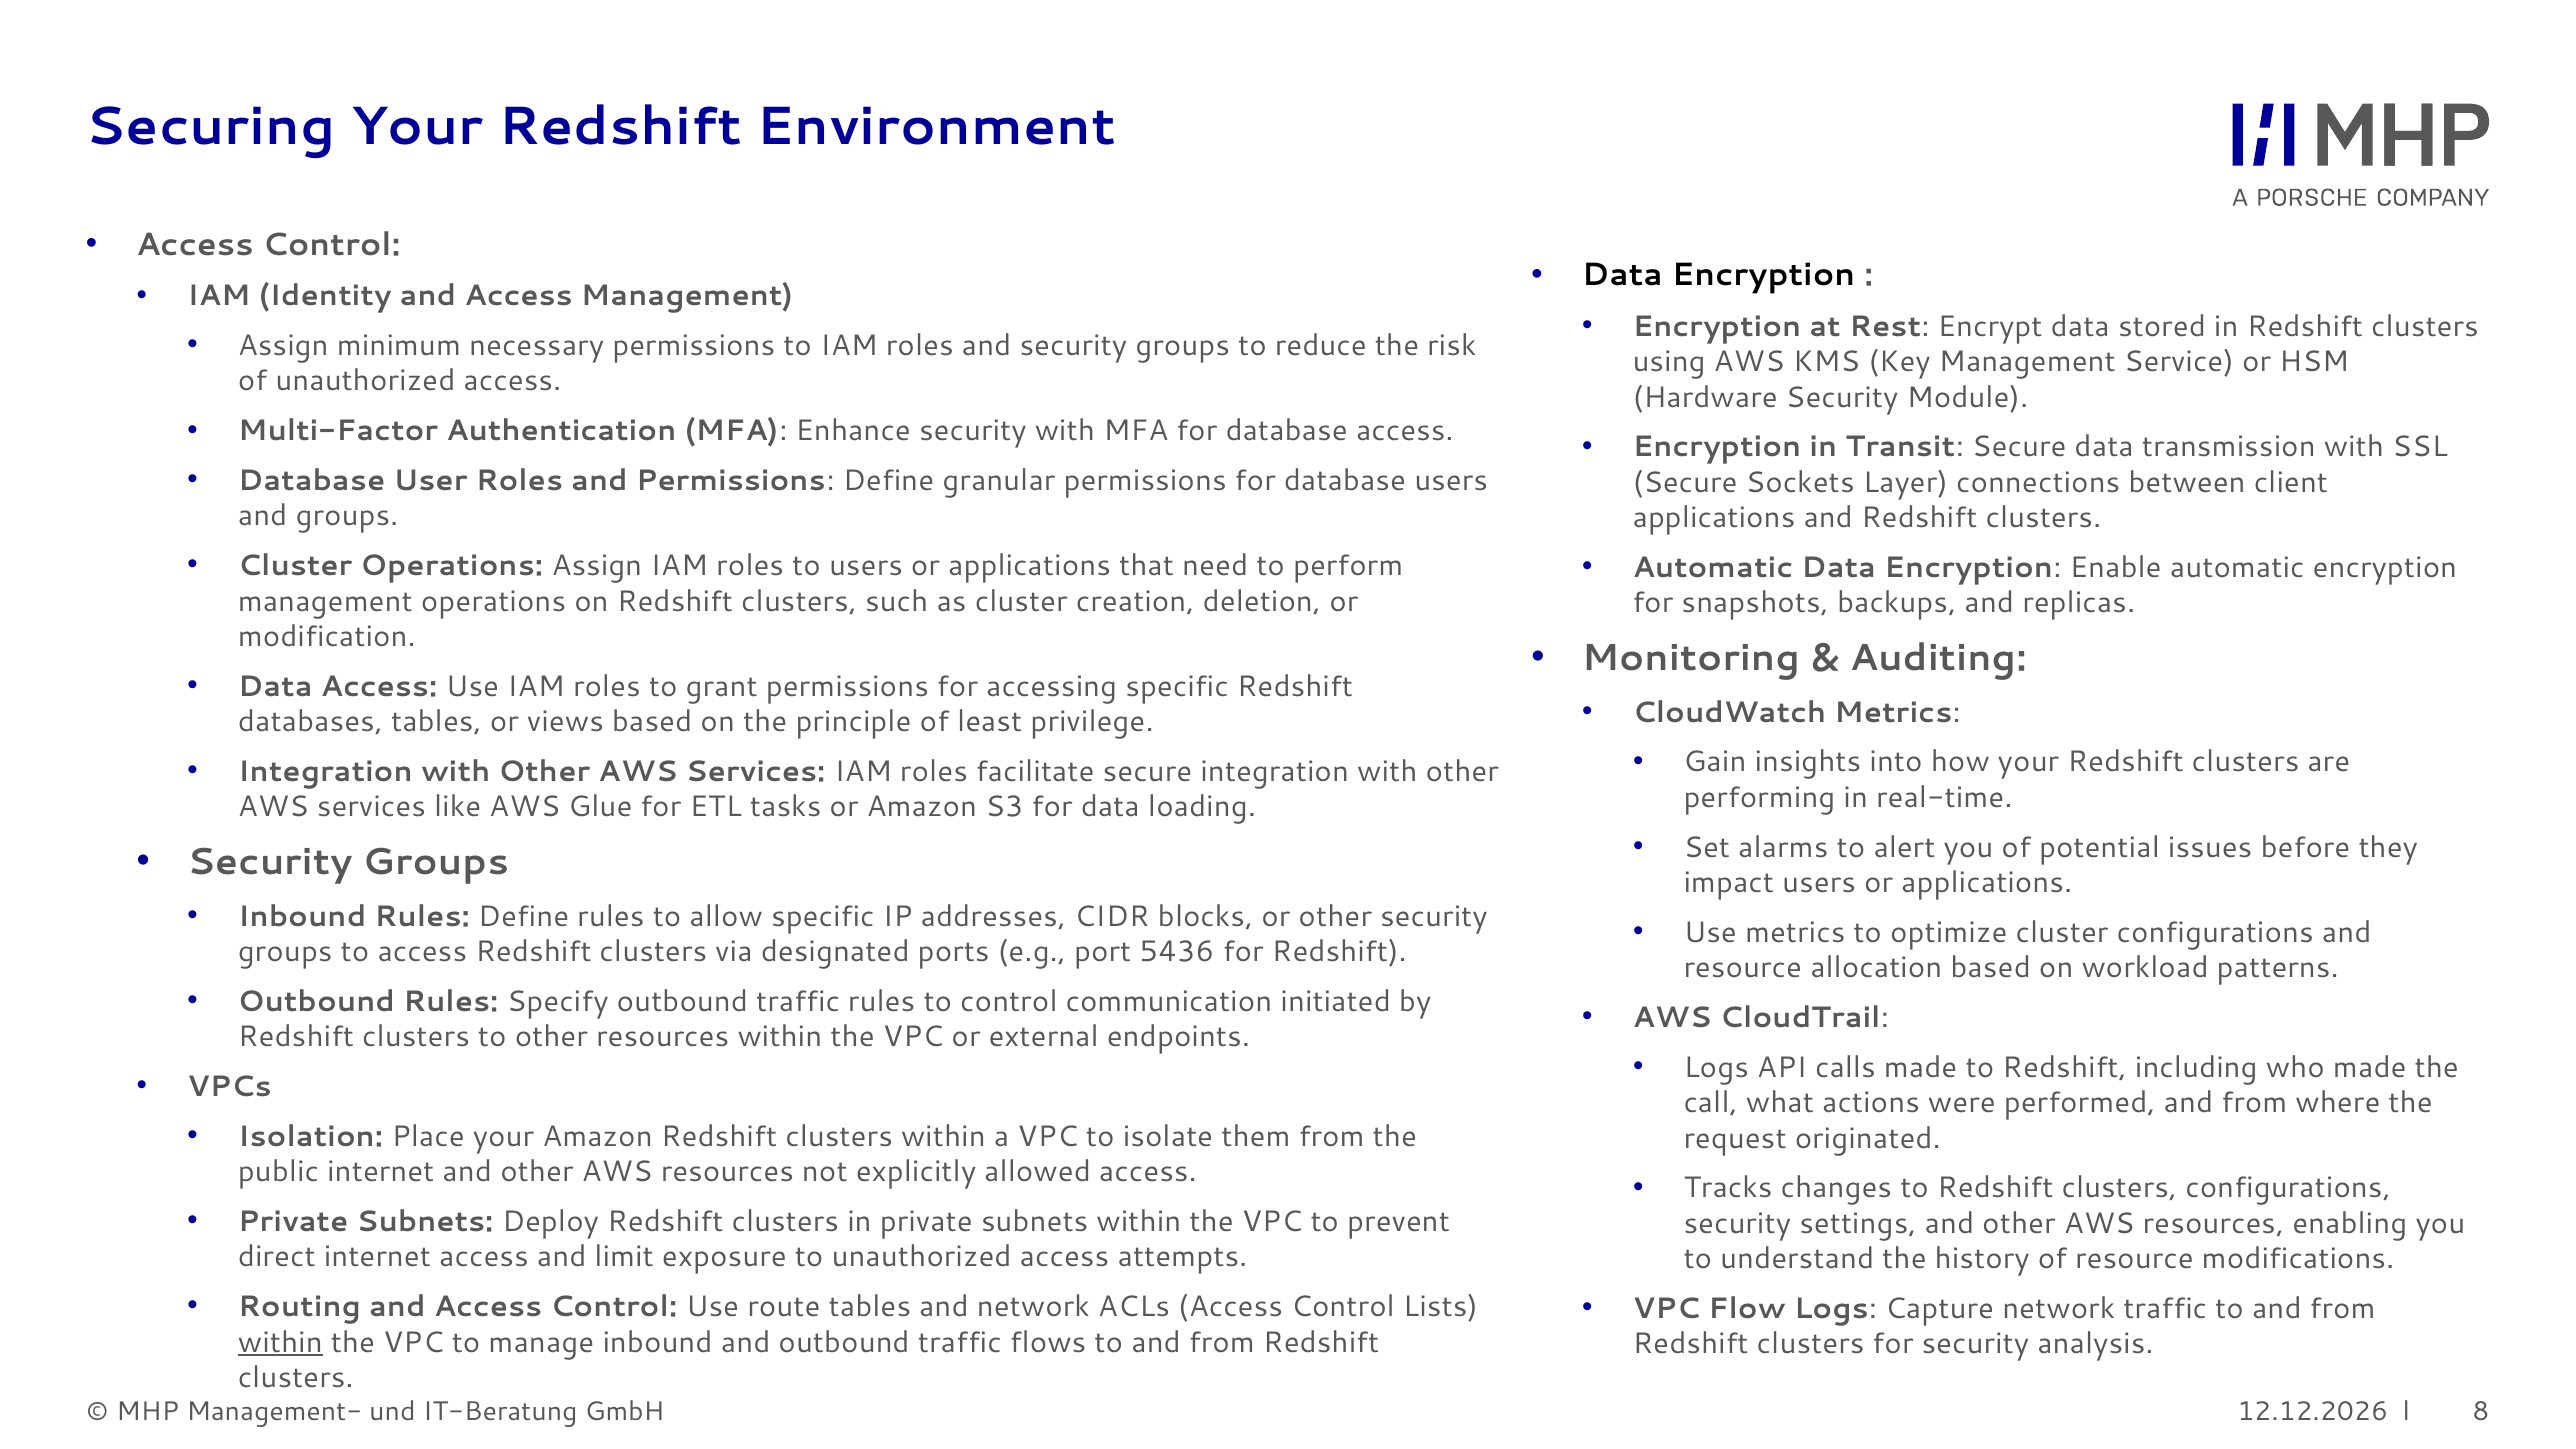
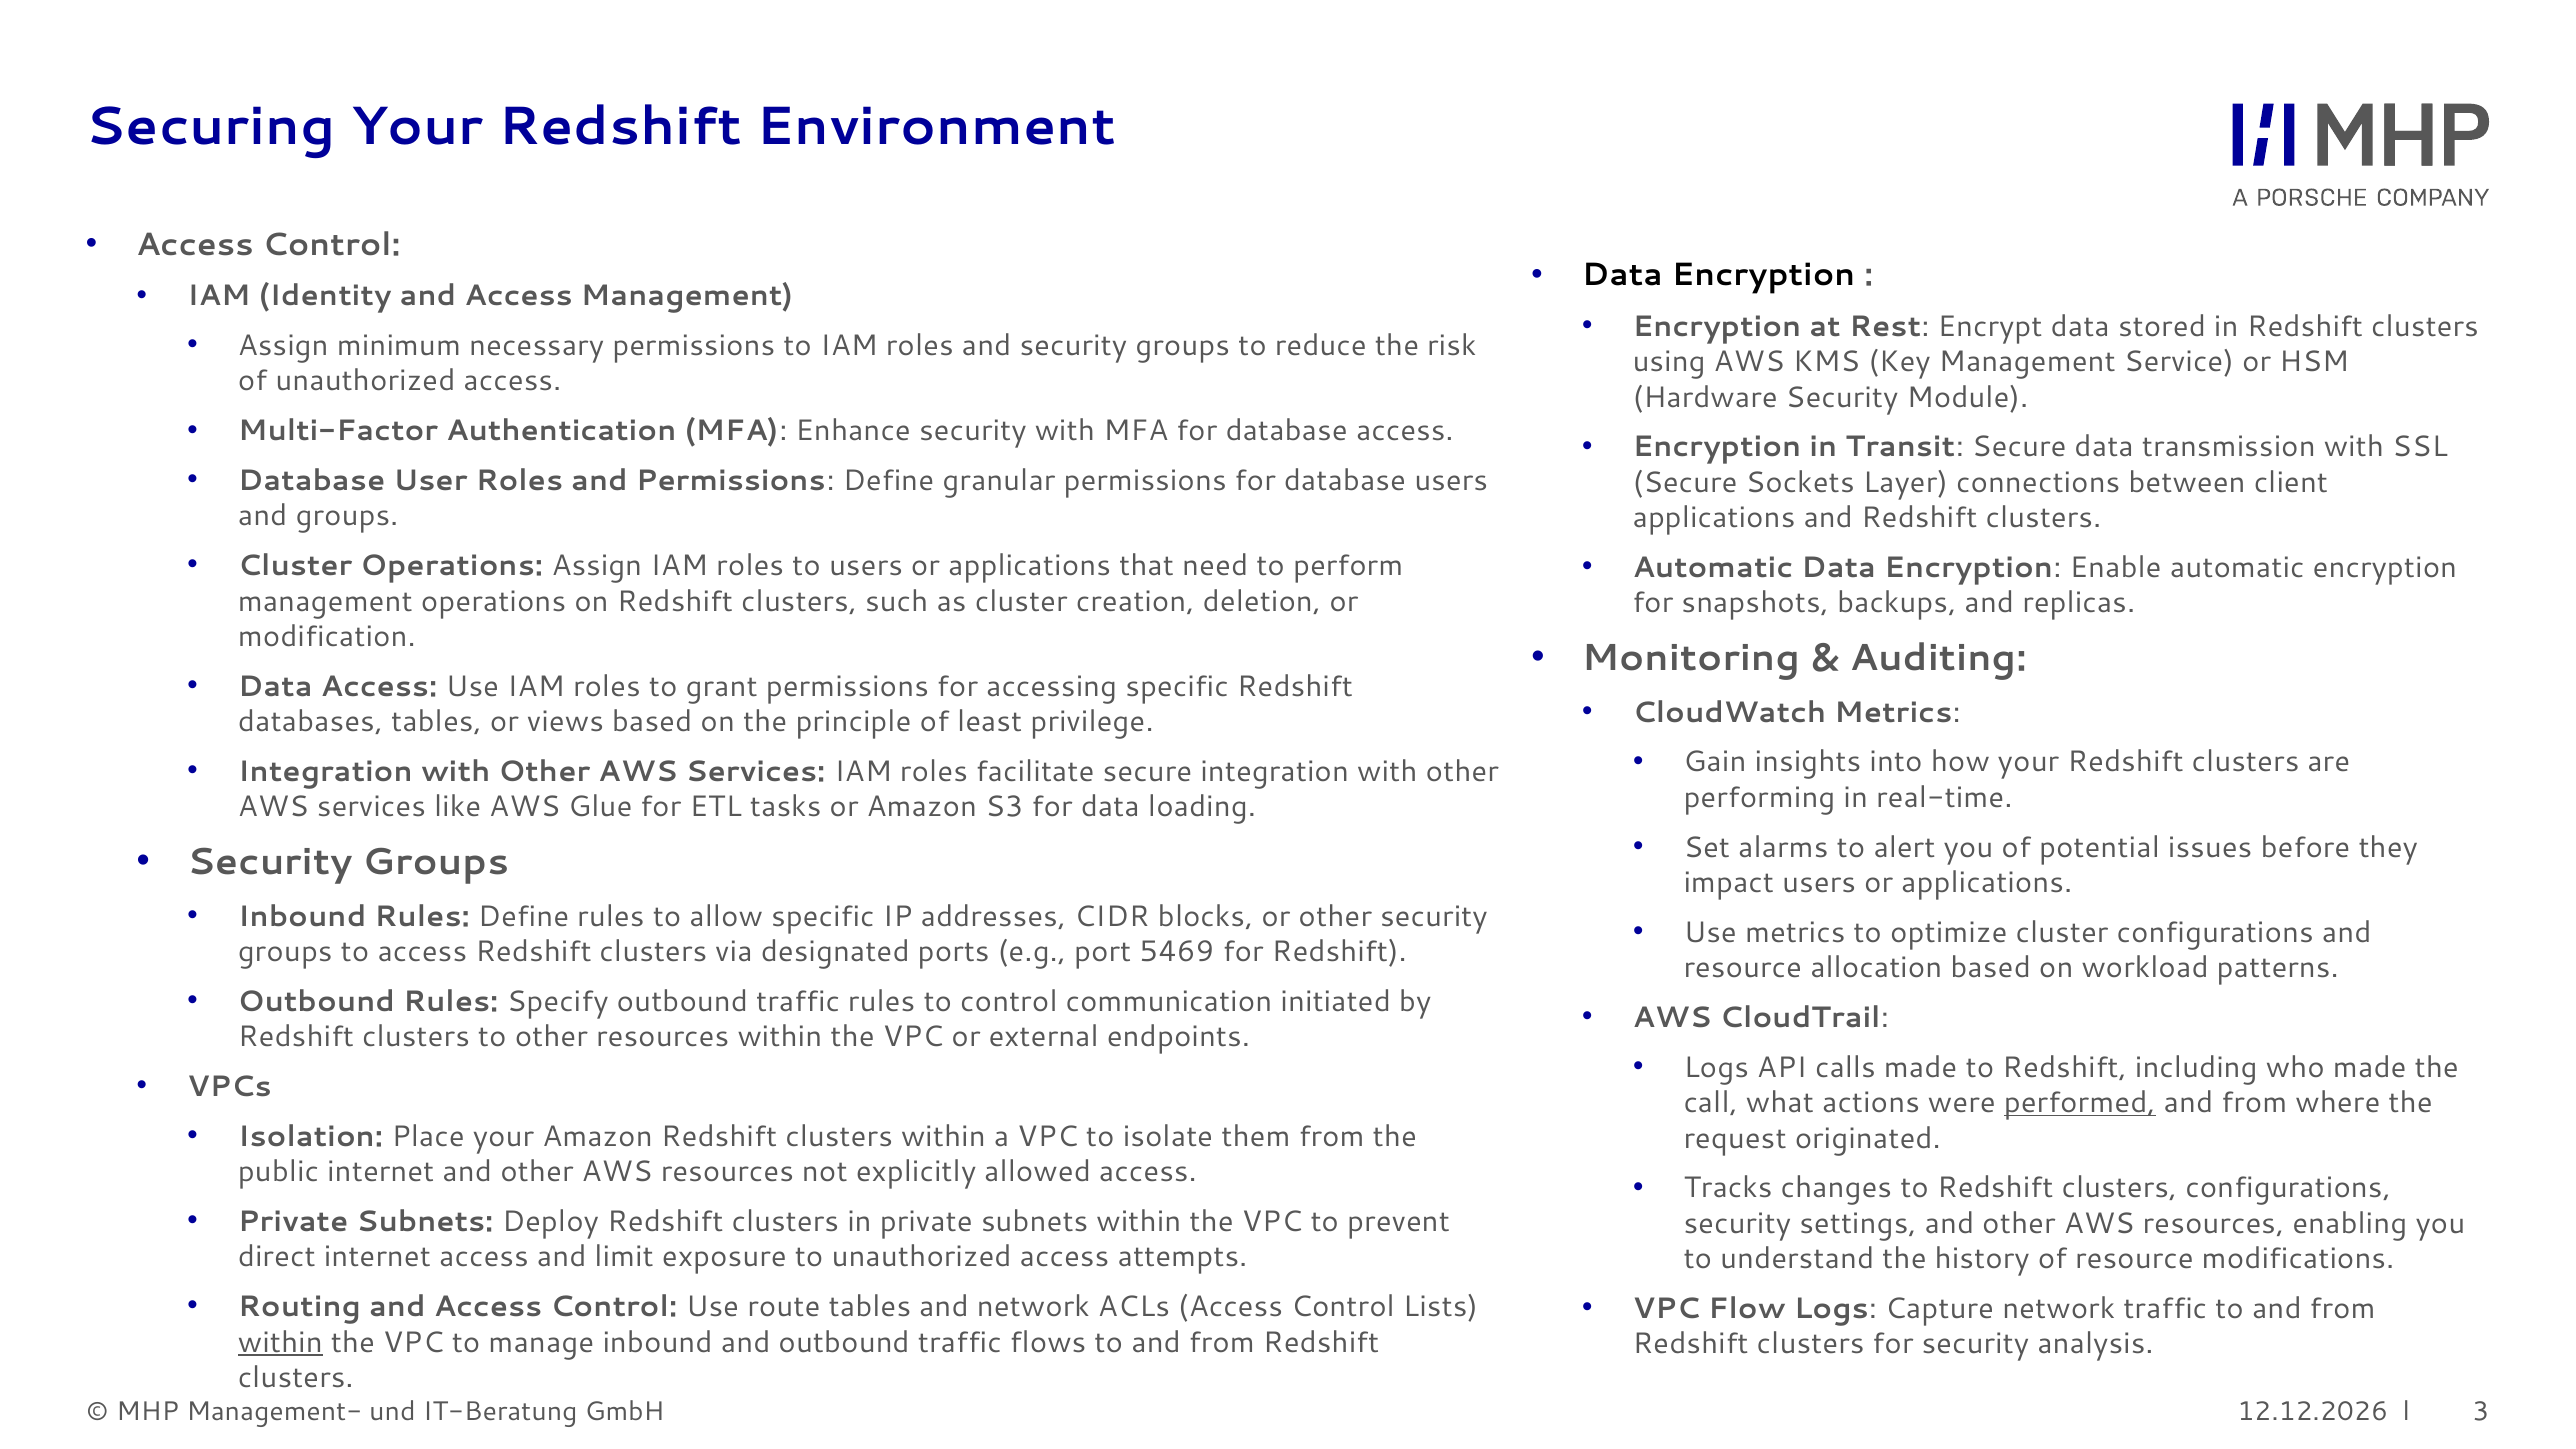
5436: 5436 -> 5469 (1177, 952)
performed underline: none -> present (2080, 1103)
8: 8 -> 3 (2481, 1412)
